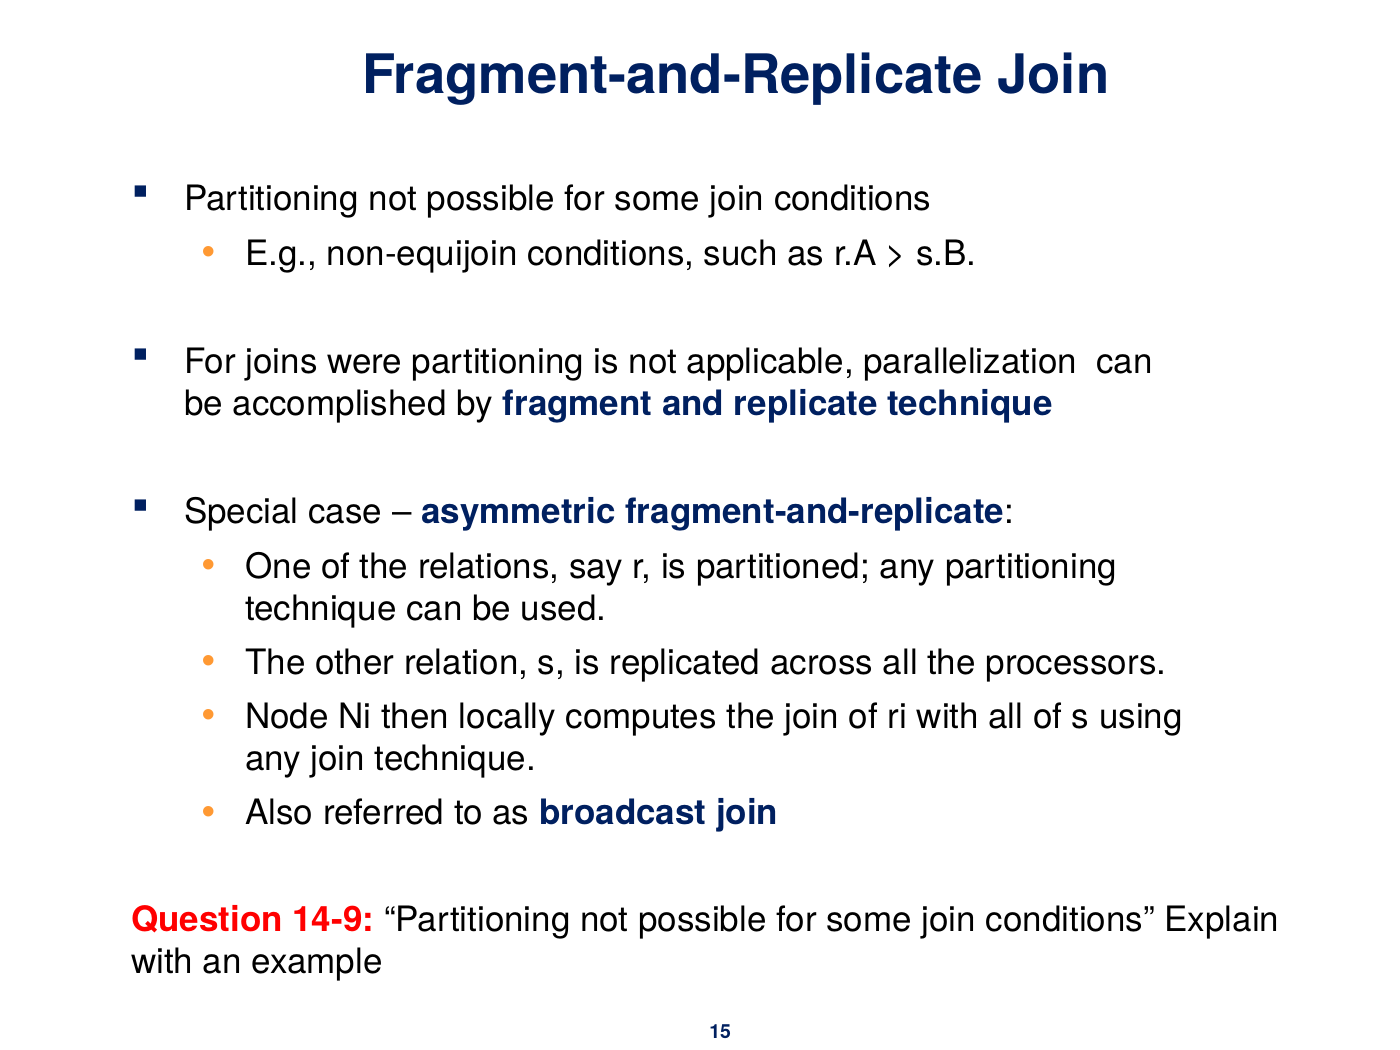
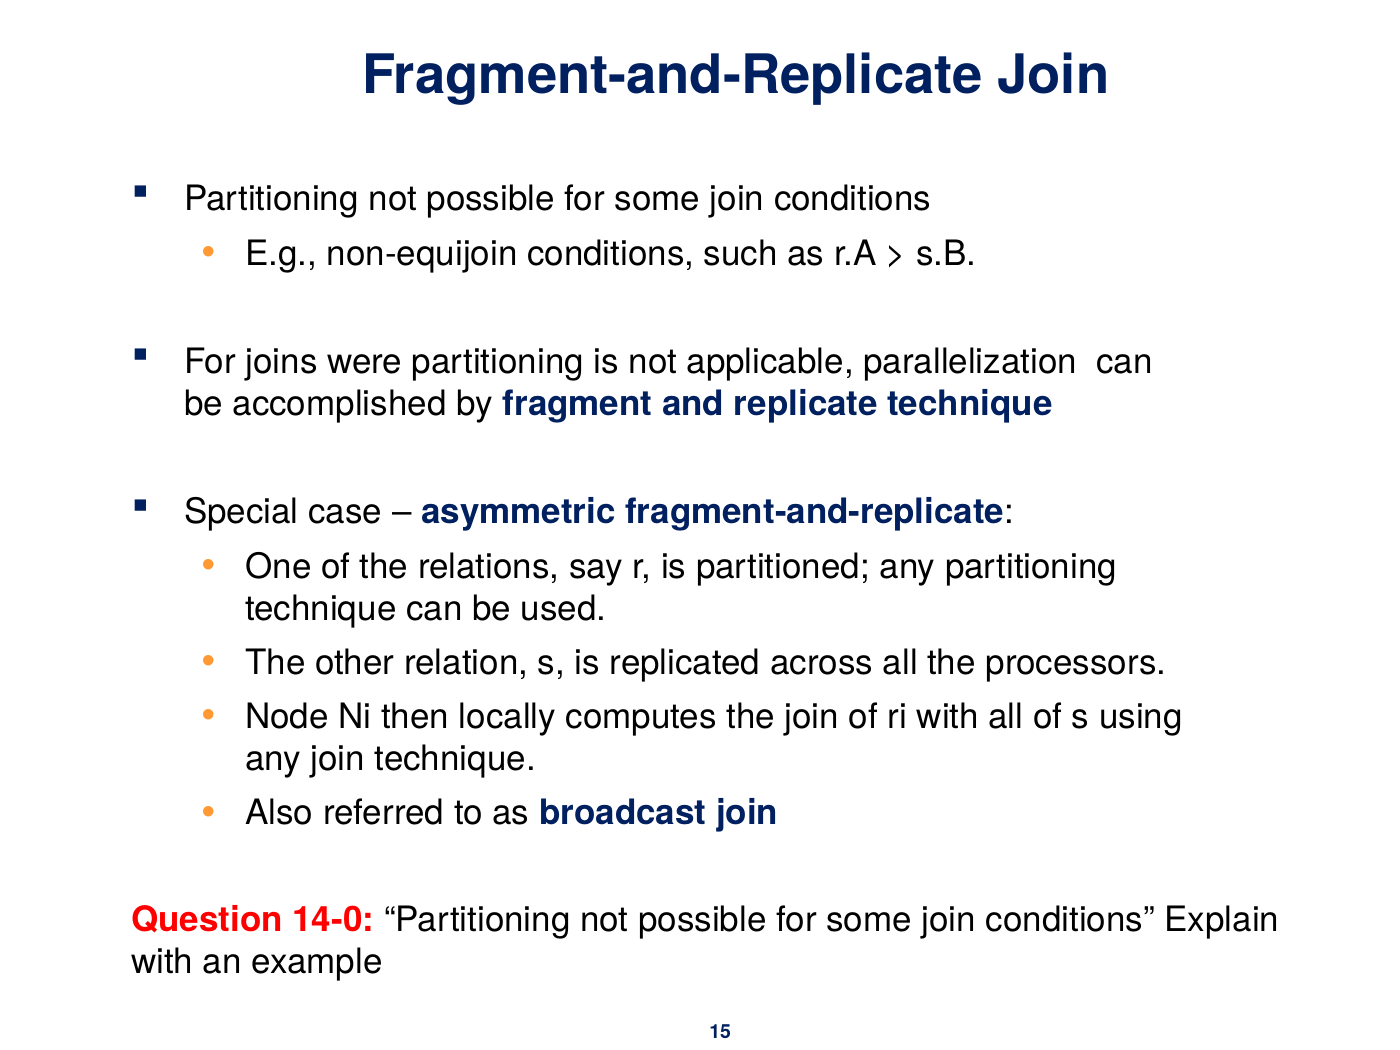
14-9: 14-9 -> 14-0 (333, 920)
